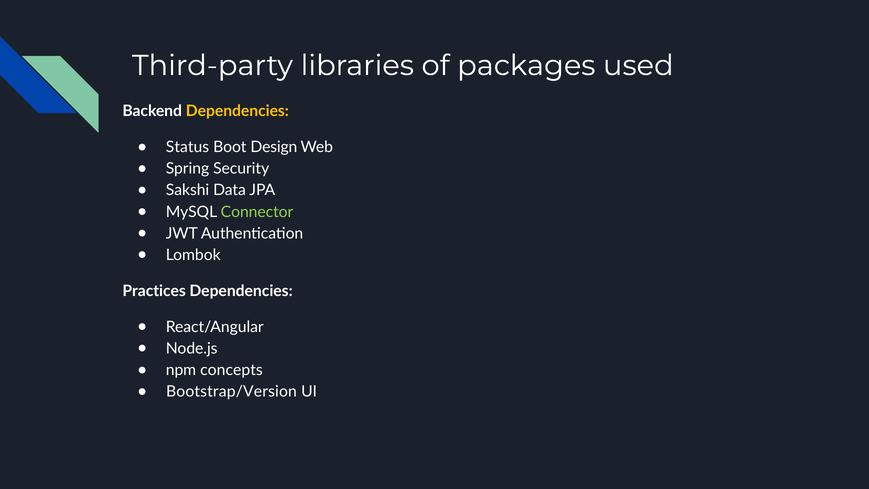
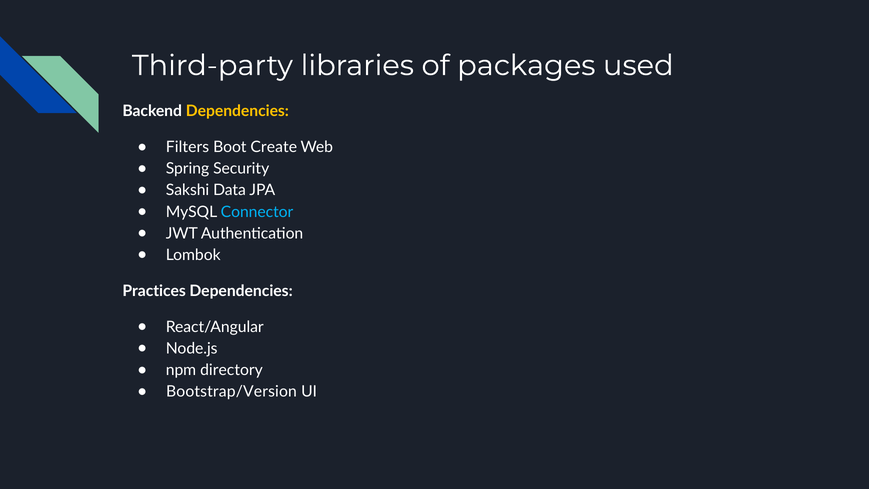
Status: Status -> Filters (187, 147)
Design: Design -> Create (274, 147)
Connector colour: light green -> light blue (257, 212)
concepts: concepts -> directory (231, 370)
